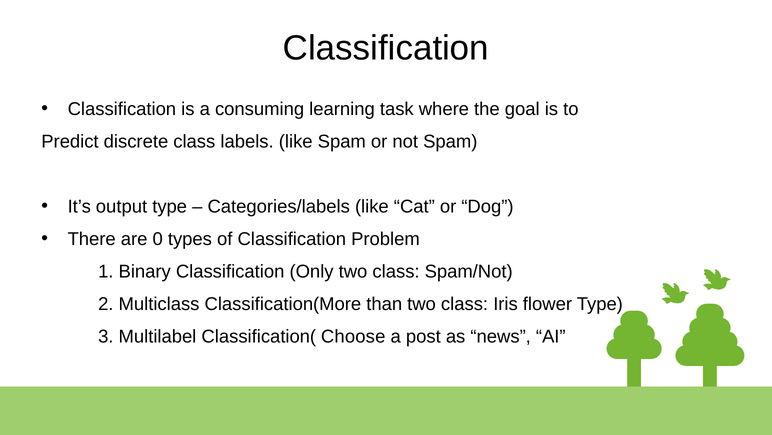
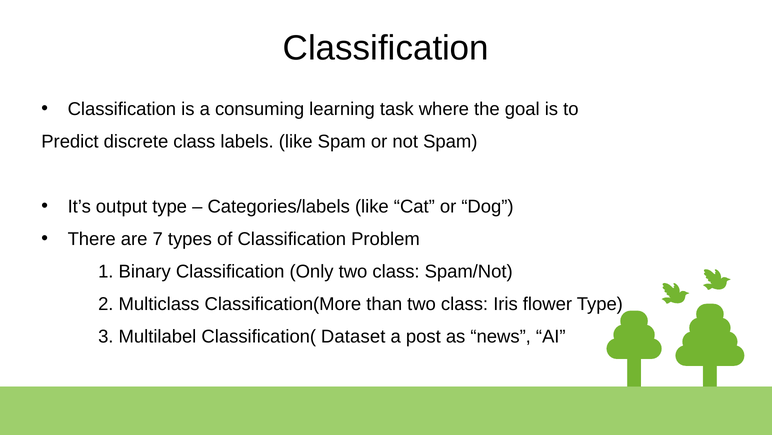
0: 0 -> 7 (158, 239)
Choose: Choose -> Dataset (353, 336)
